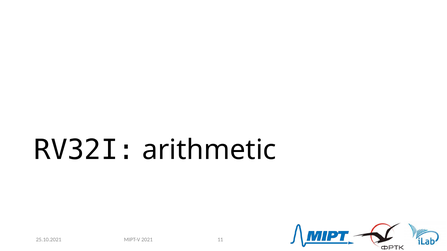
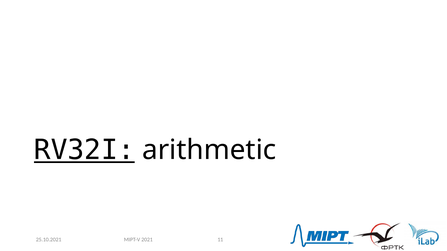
RV32I underline: none -> present (84, 150)
